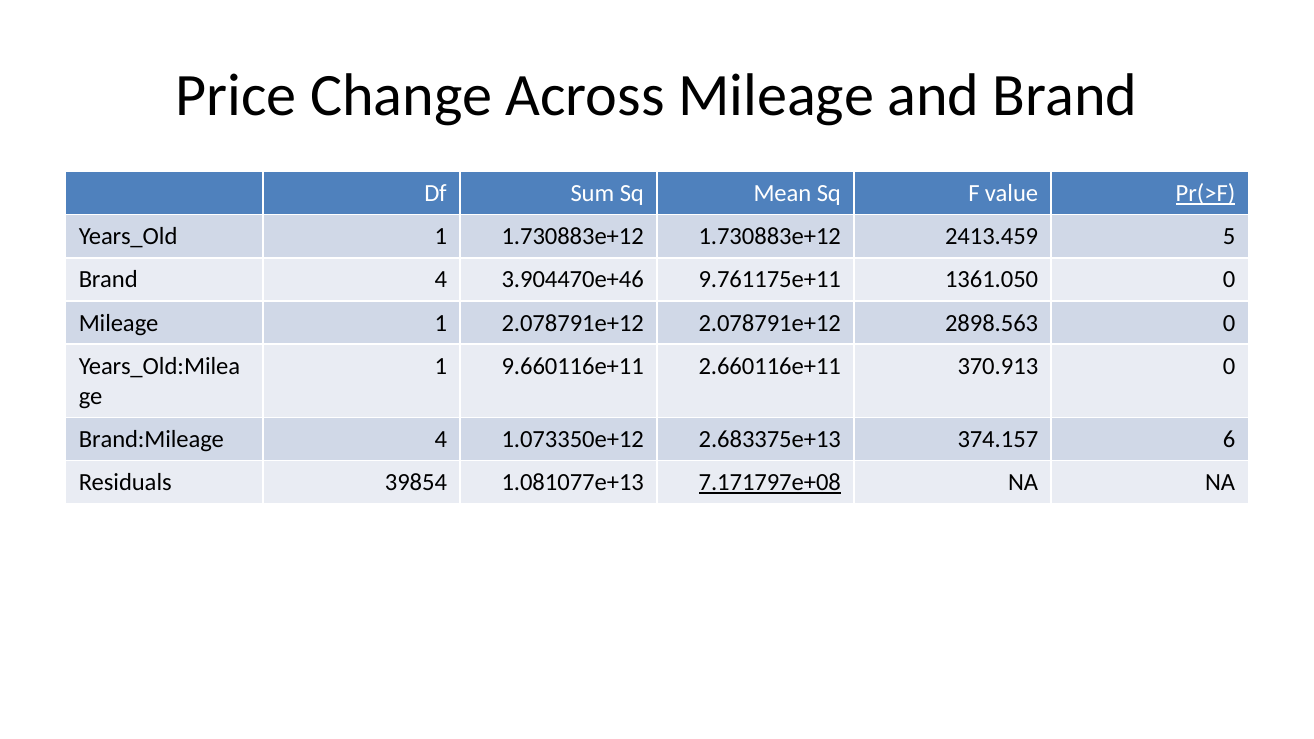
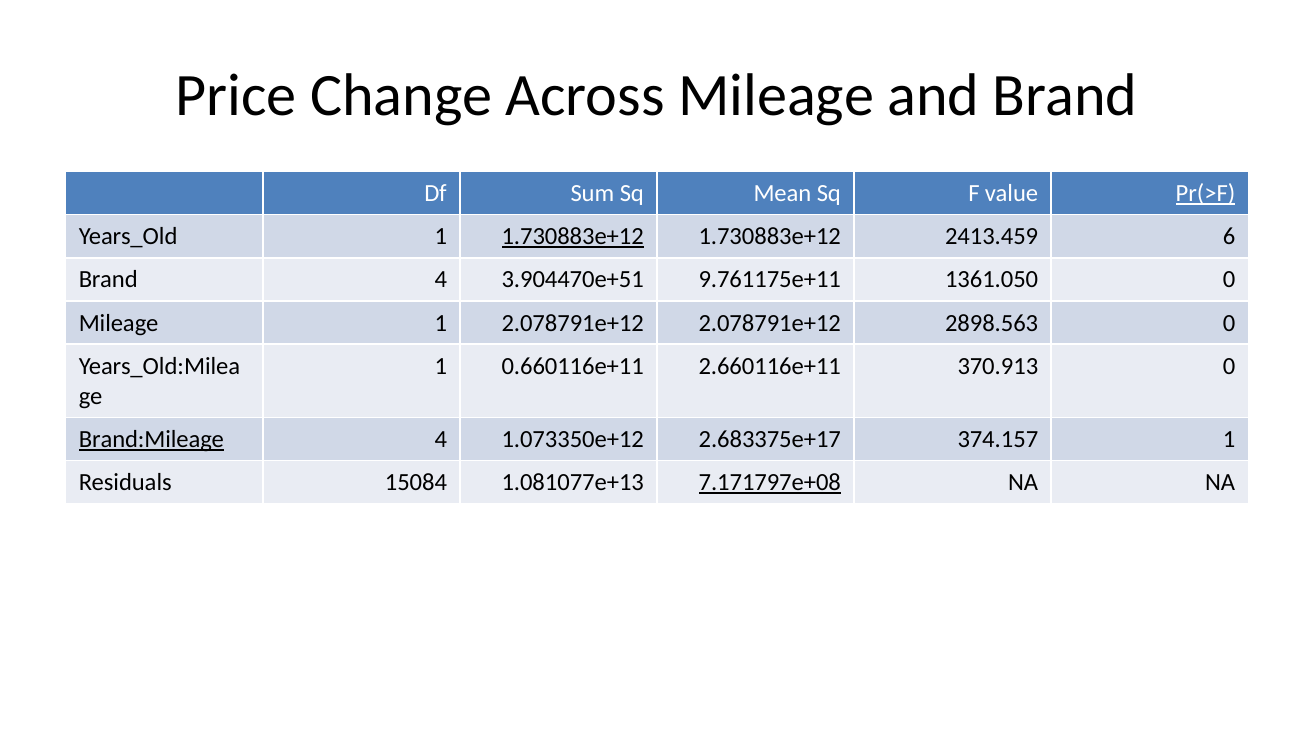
1.730883e+12 underline: none -> present (573, 237)
5: 5 -> 6 (1229, 237)
3.904470e+46: 3.904470e+46 -> 3.904470e+51 (573, 280)
9.660116e+11: 9.660116e+11 -> 0.660116e+11 (573, 366)
Brand:Mileage underline: none -> present (151, 439)
2.683375e+13: 2.683375e+13 -> 2.683375e+17 (770, 439)
374.157 6: 6 -> 1 (1229, 439)
39854: 39854 -> 15084 (416, 483)
